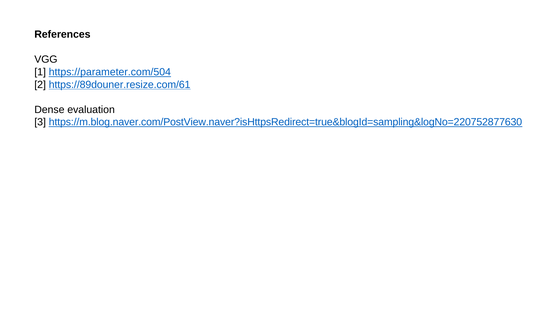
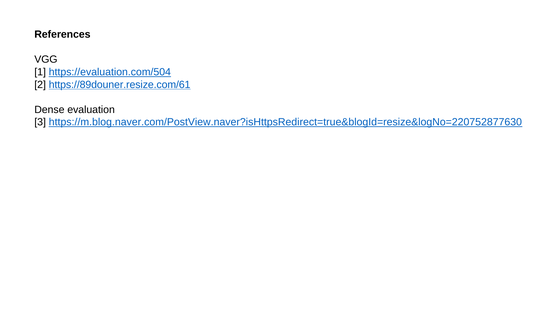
https://parameter.com/504: https://parameter.com/504 -> https://evaluation.com/504 (110, 72)
https://m.blog.naver.com/PostView.naver?isHttpsRedirect=true&blogId=sampling&logNo=220752877630: https://m.blog.naver.com/PostView.naver?isHttpsRedirect=true&blogId=sampling&logNo=220752877630 -> https://m.blog.naver.com/PostView.naver?isHttpsRedirect=true&blogId=resize&logNo=220752877630 (285, 122)
